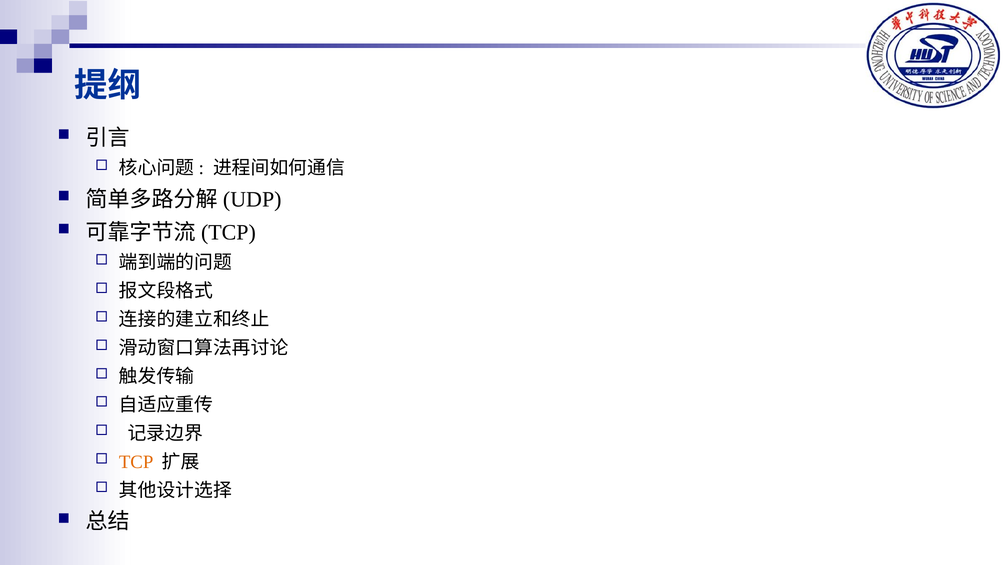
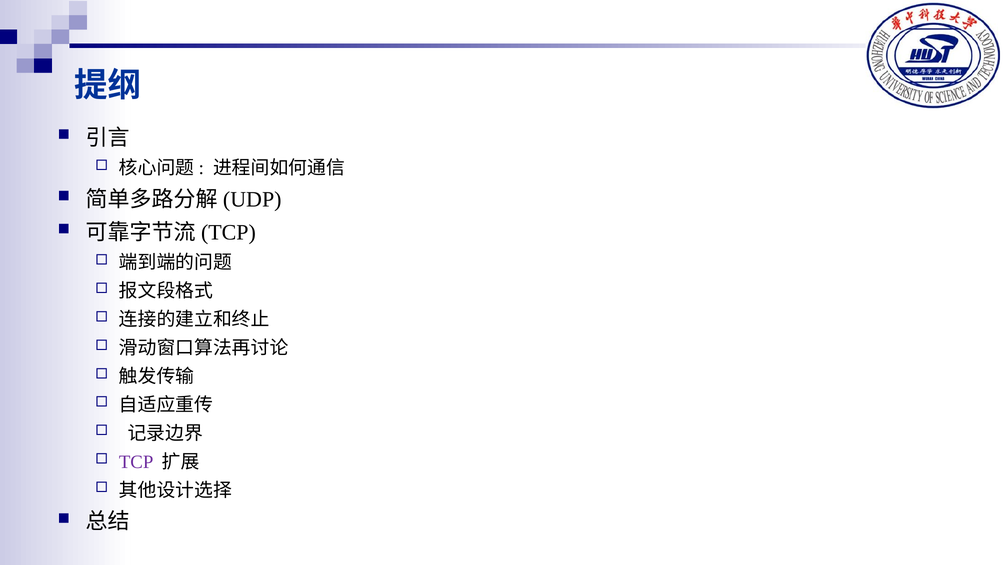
TCP colour: orange -> purple (136, 462)
